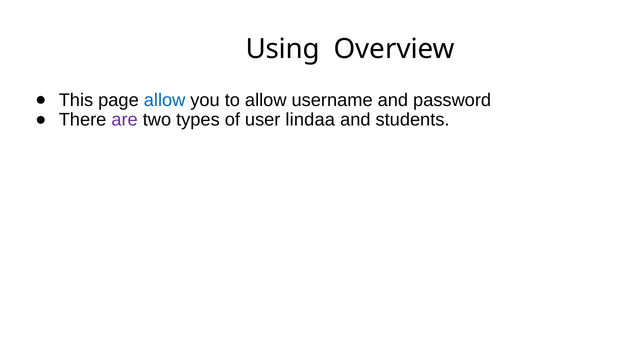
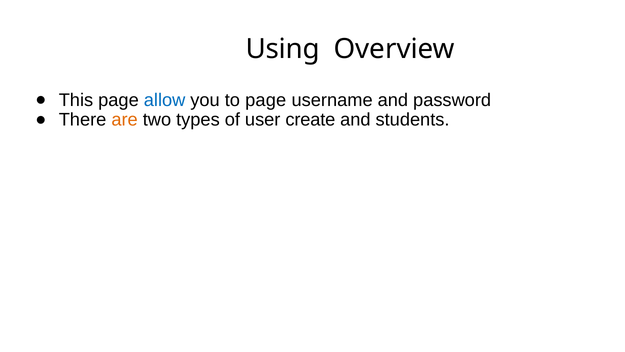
to allow: allow -> page (266, 100)
are colour: purple -> orange (125, 120)
lindaa: lindaa -> create (310, 120)
